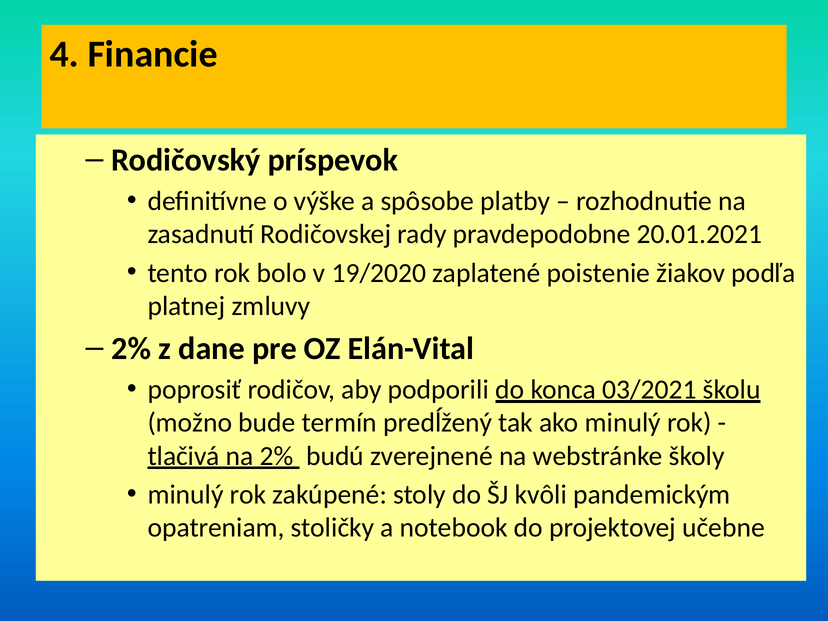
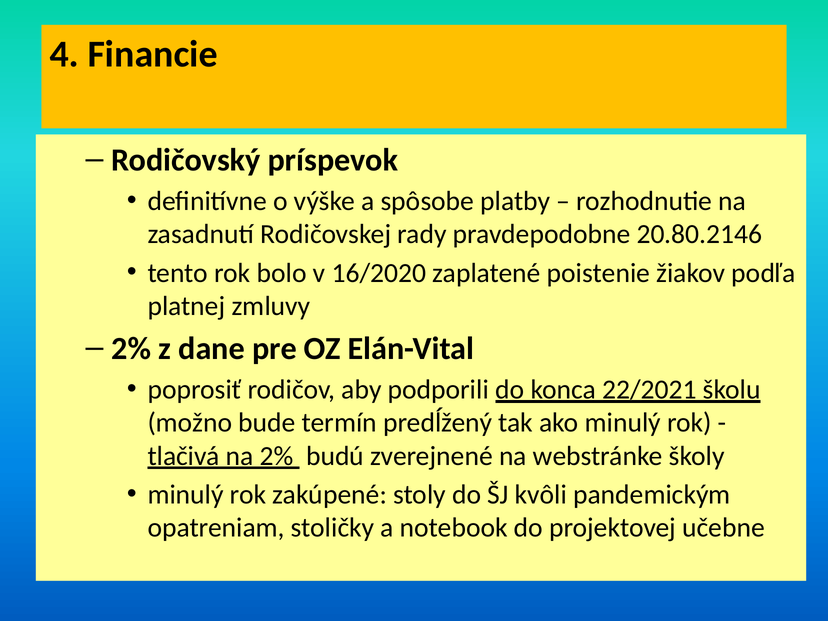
20.01.2021: 20.01.2021 -> 20.80.2146 (699, 234)
19/2020: 19/2020 -> 16/2020 (379, 273)
03/2021: 03/2021 -> 22/2021 (649, 390)
